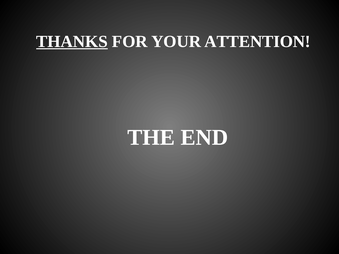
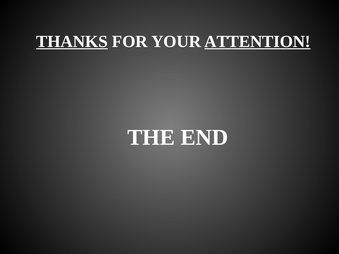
ATTENTION underline: none -> present (258, 42)
